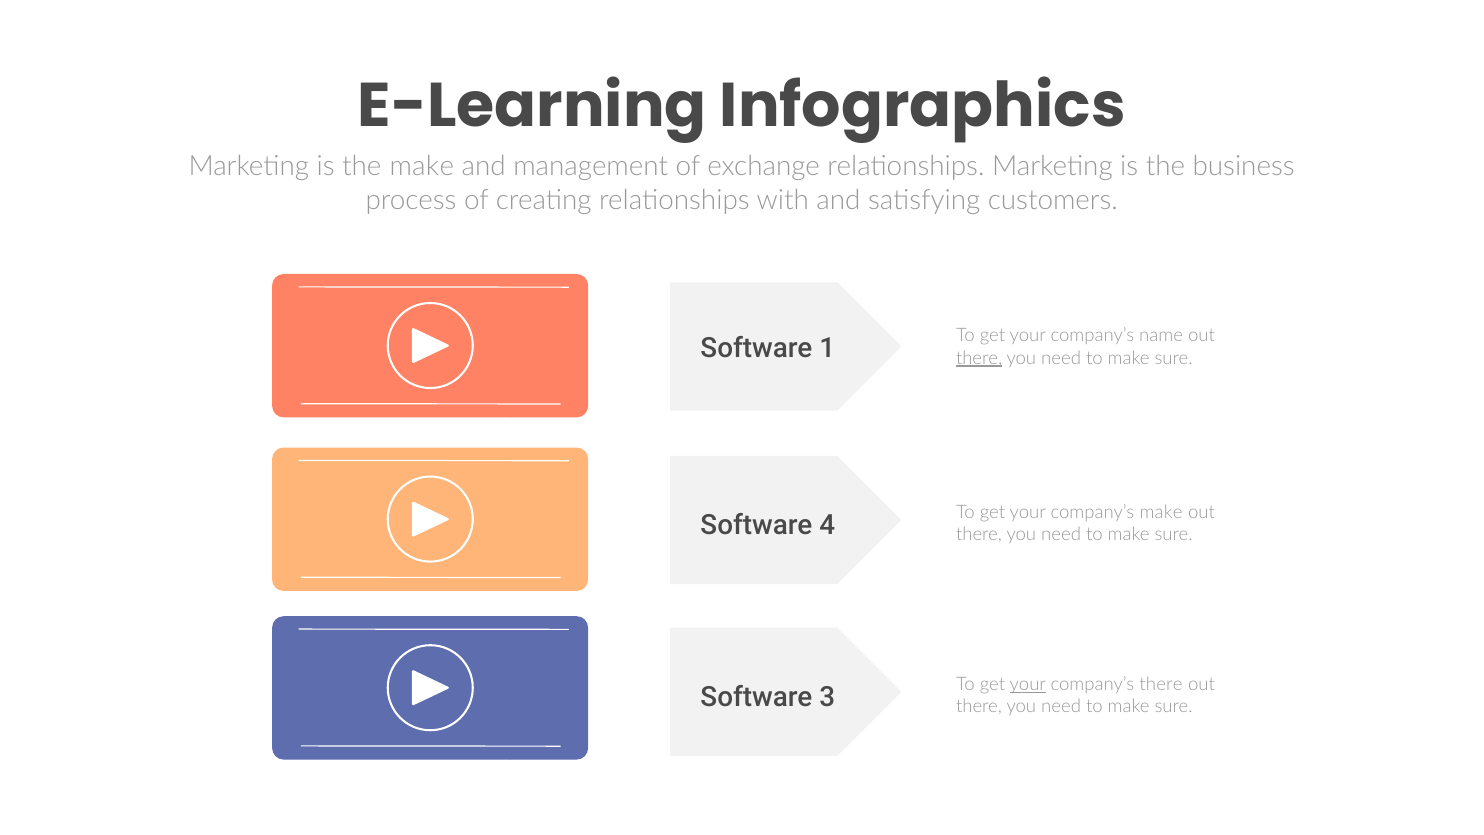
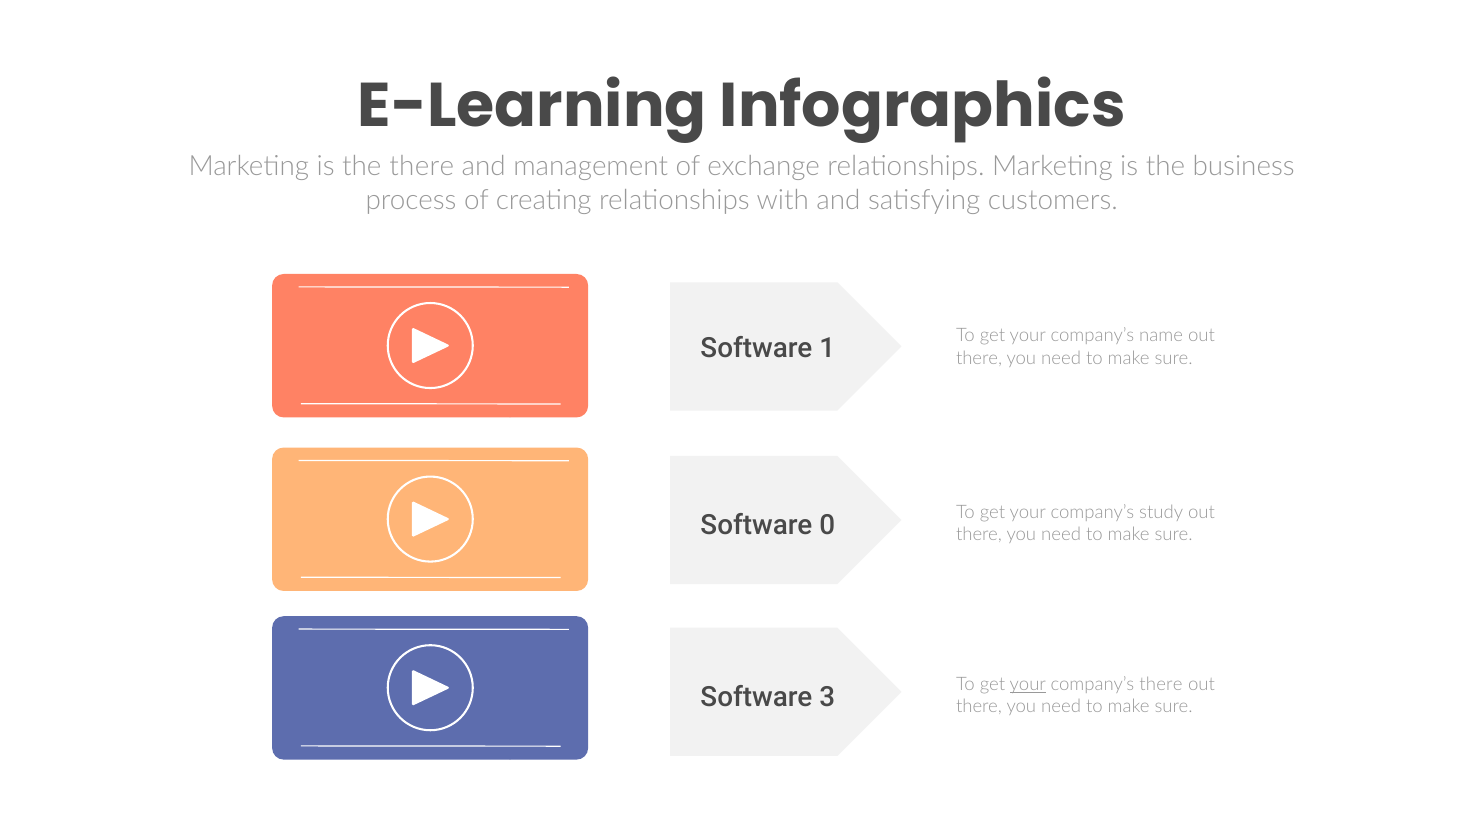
the make: make -> there (422, 166)
there underline: present -> none (979, 358)
company’s make: make -> study (1161, 513)
4: 4 -> 0 (827, 525)
